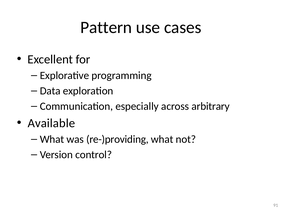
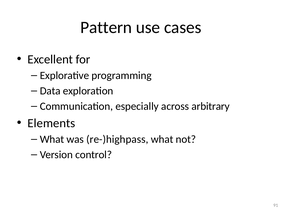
Available: Available -> Elements (51, 123)
re-)providing: re-)providing -> re-)highpass (117, 139)
